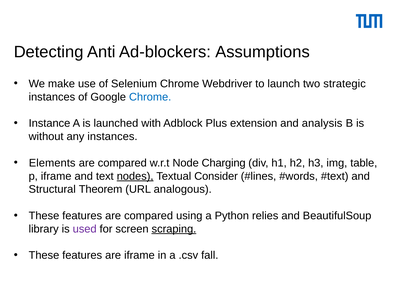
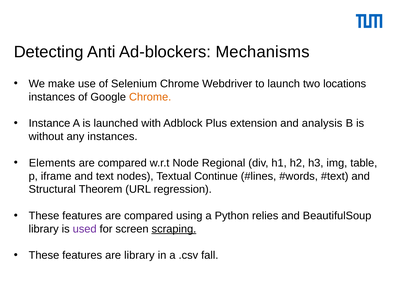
Assumptions: Assumptions -> Mechanisms (263, 52)
strategic: strategic -> locations (345, 84)
Chrome colour: blue -> orange (150, 97)
Charging: Charging -> Regional (224, 163)
nodes underline: present -> none (135, 176)
Consider: Consider -> Continue (216, 176)
analogous: analogous -> regression (183, 189)
are iframe: iframe -> library (139, 255)
